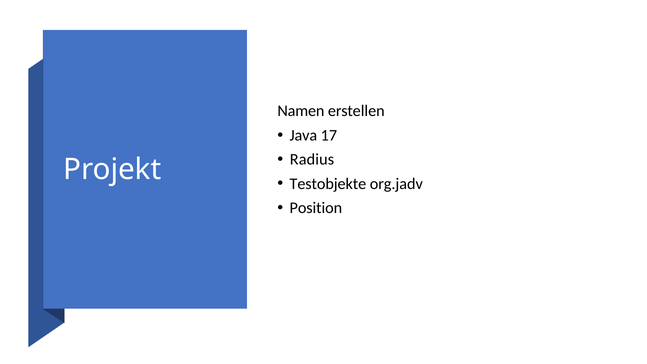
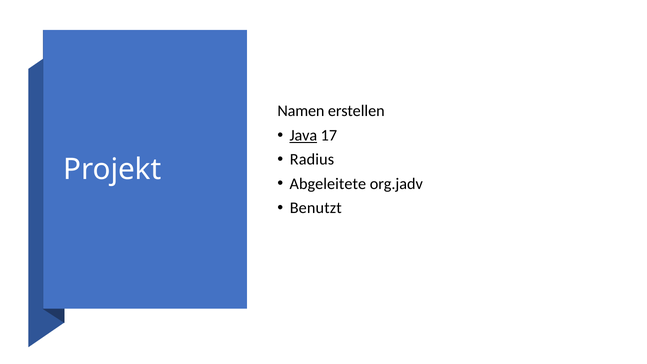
Java underline: none -> present (303, 135)
Testobjekte: Testobjekte -> Abgeleitete (328, 184)
Position: Position -> Benutzt (316, 208)
